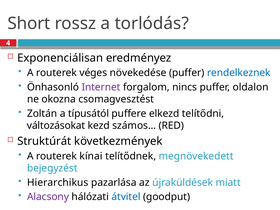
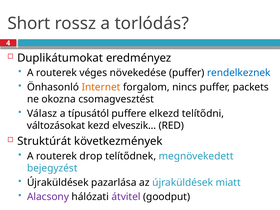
Exponenciálisan: Exponenciálisan -> Duplikátumokat (60, 58)
Internet colour: purple -> orange (101, 87)
oldalon: oldalon -> packets (251, 87)
Zoltán: Zoltán -> Válasz (42, 113)
számos…: számos… -> elveszik… (134, 126)
kínai: kínai -> drop (91, 156)
Hierarchikus: Hierarchikus -> Újraküldések (58, 183)
átvitel colour: blue -> purple (126, 197)
